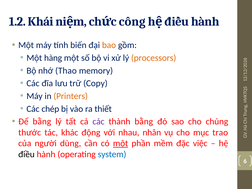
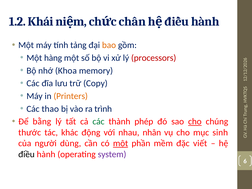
công: công -> chân (132, 21)
biến: biến -> tảng (78, 45)
processors colour: orange -> red (154, 58)
Thao: Thao -> Khoa (66, 71)
chép: chép -> thao (50, 109)
thiết: thiết -> trình (103, 109)
các colour: purple -> green (98, 122)
thành bằng: bằng -> phép (144, 122)
cho underline: none -> present (195, 122)
trao: trao -> sinh (220, 132)
việc: việc -> viết (200, 143)
system colour: blue -> purple (112, 154)
